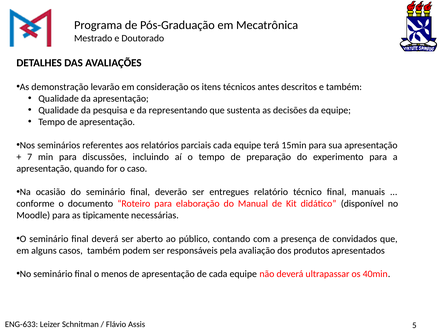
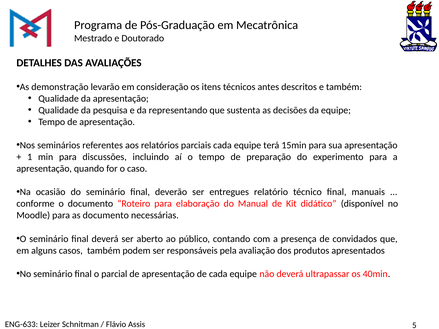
7: 7 -> 1 (30, 157)
as tipicamente: tipicamente -> documento (106, 216)
menos: menos -> parcial (114, 274)
